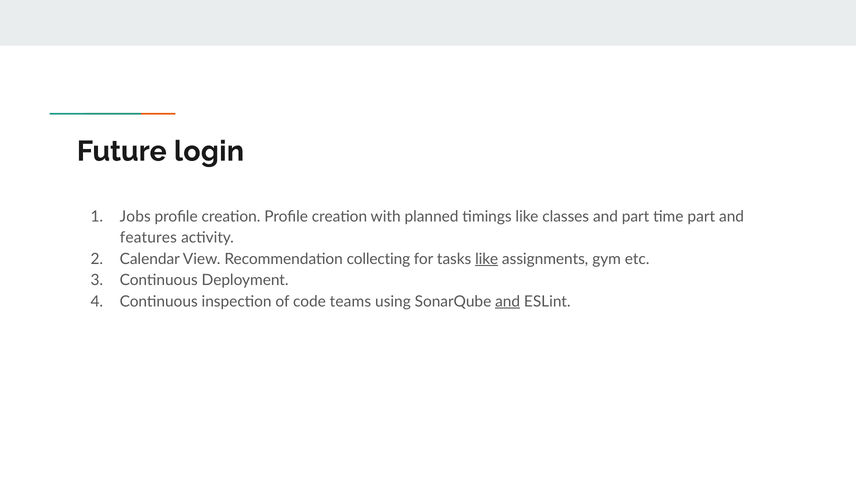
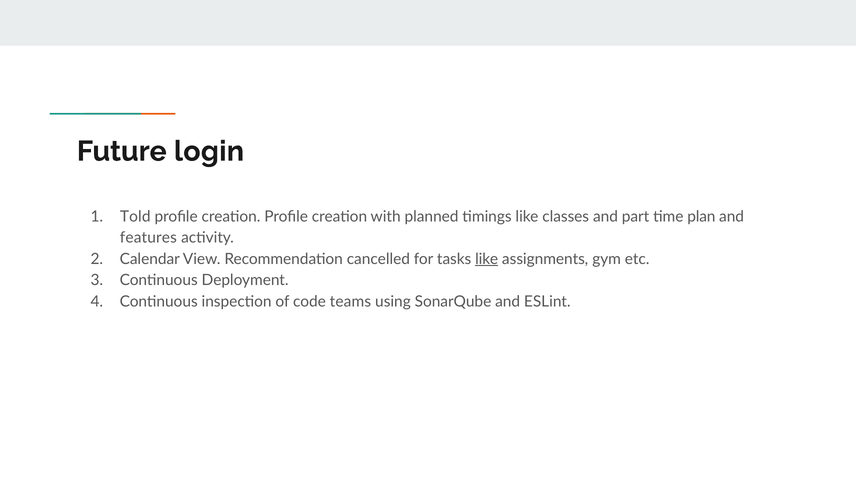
Jobs: Jobs -> Told (135, 216)
time part: part -> plan (701, 216)
collecting: collecting -> cancelled (378, 259)
and underline: present -> none (508, 301)
